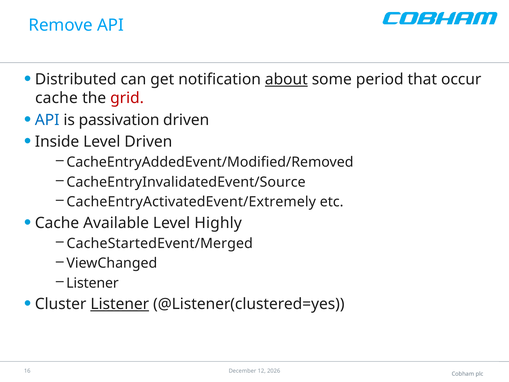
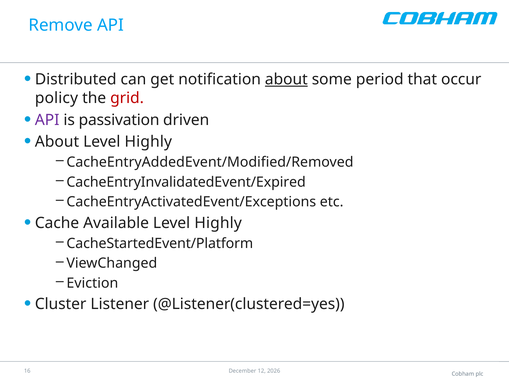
cache: cache -> policy (56, 98)
API colour: blue -> purple (47, 120)
Inside: Inside -> About (57, 142)
Driven: Driven -> Highly (148, 142)
CacheEntryInvalidatedEvent/Source: CacheEntryInvalidatedEvent/Source -> CacheEntryInvalidatedEvent/Expired (186, 182)
CacheEntryActivatedEvent/Extremely: CacheEntryActivatedEvent/Extremely -> CacheEntryActivatedEvent/Exceptions (191, 202)
CacheStartedEvent/Merged: CacheStartedEvent/Merged -> CacheStartedEvent/Platform (160, 243)
Listener: Listener -> Eviction (92, 283)
Listener underline: present -> none (120, 304)
